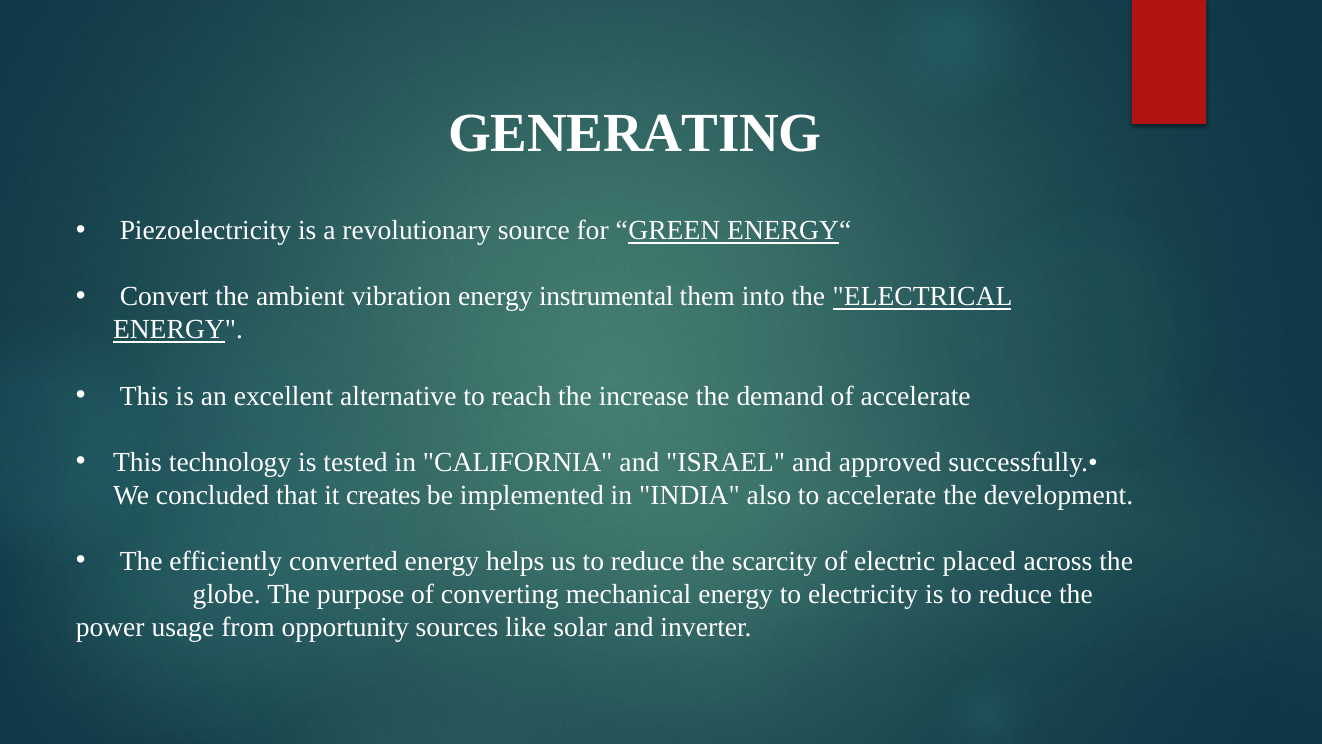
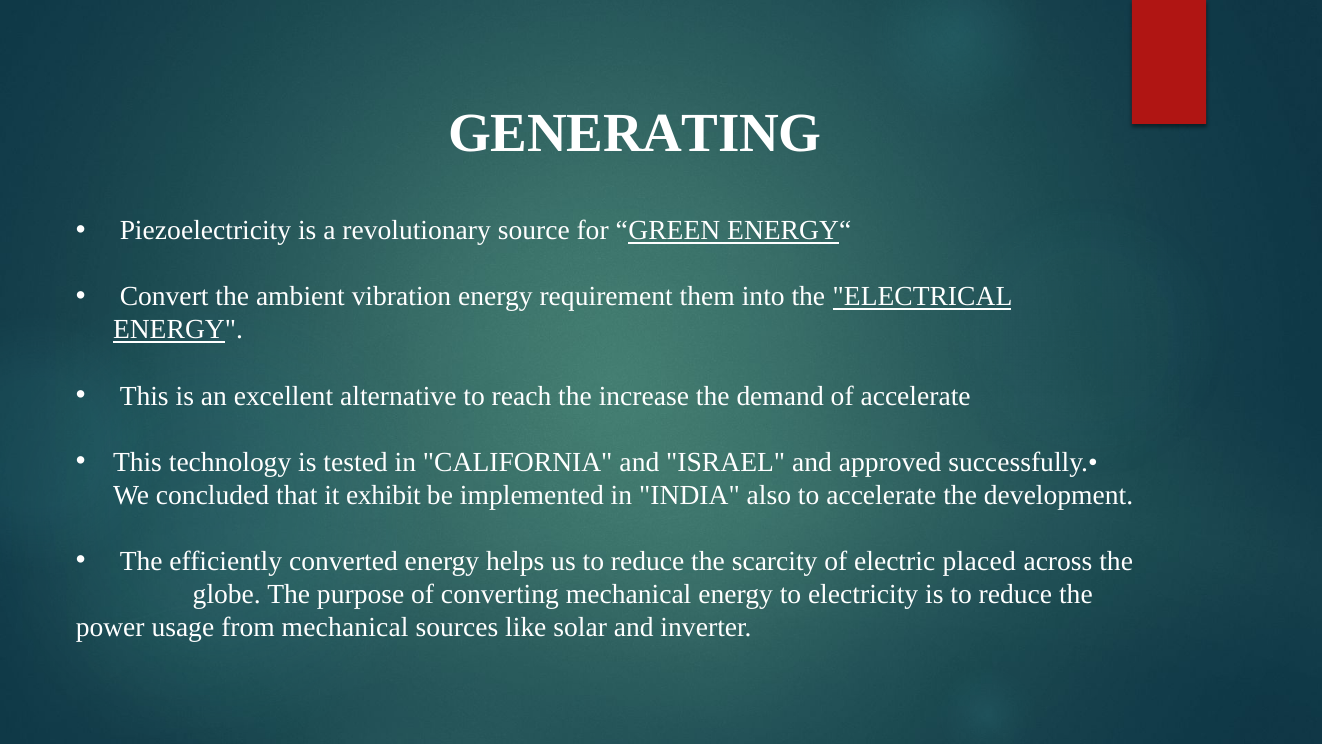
instrumental: instrumental -> requirement (606, 297)
creates: creates -> exhibit (383, 495)
from opportunity: opportunity -> mechanical (345, 627)
